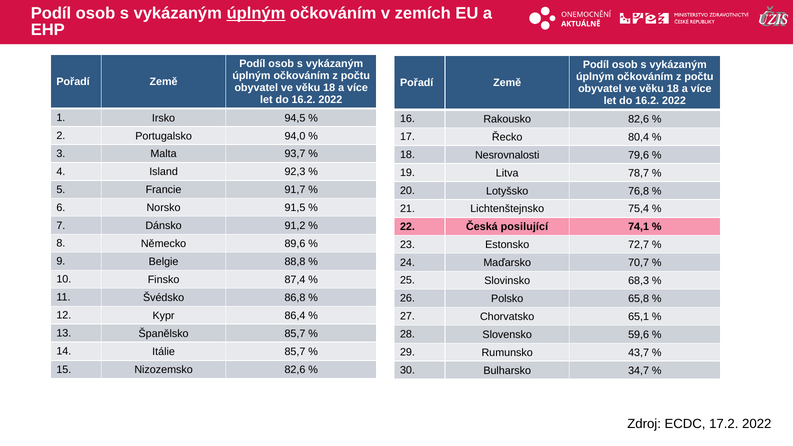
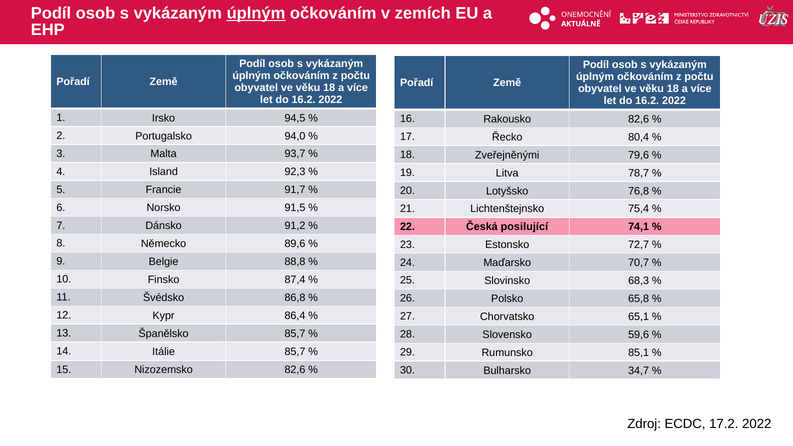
Nesrovnalosti: Nesrovnalosti -> Zveřejněnými (507, 155)
43,7: 43,7 -> 85,1 (639, 353)
